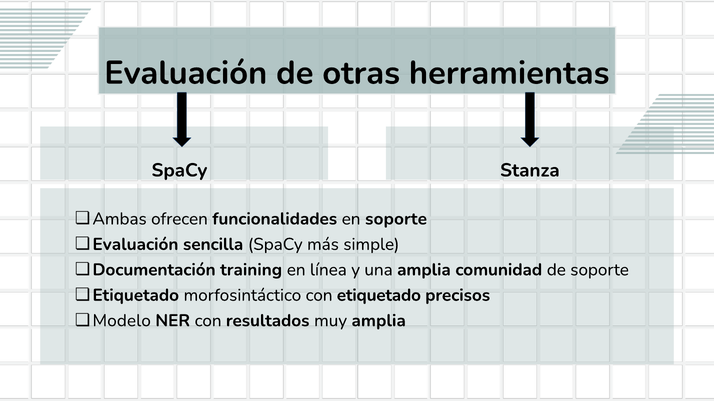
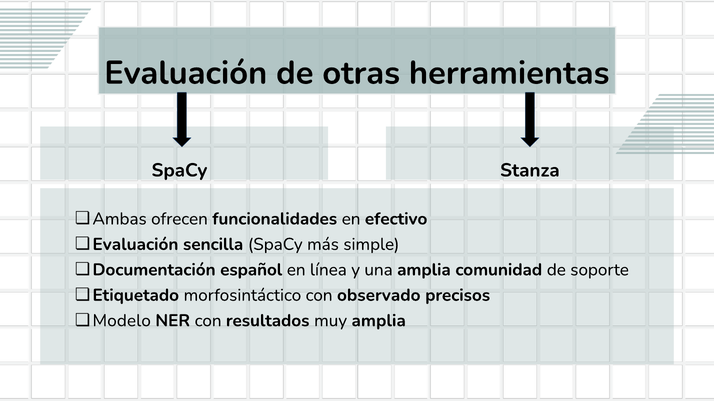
en soporte: soporte -> efectivo (396, 219)
training: training -> español (251, 270)
con etiquetado: etiquetado -> observado (379, 296)
